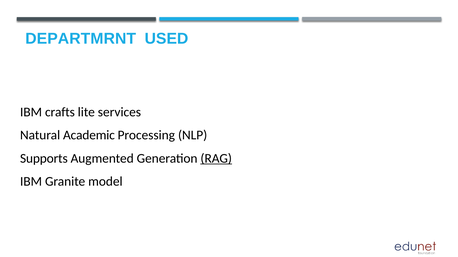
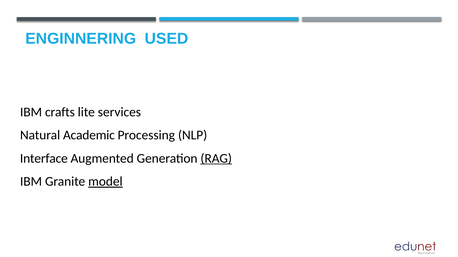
DEPARTMRNT: DEPARTMRNT -> ENGINNERING (81, 39)
Supports: Supports -> Interface (44, 159)
model underline: none -> present (105, 182)
